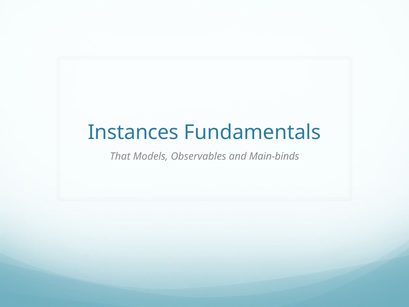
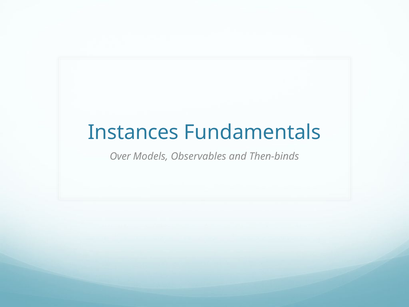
That: That -> Over (120, 156)
Main-binds: Main-binds -> Then-binds (274, 156)
